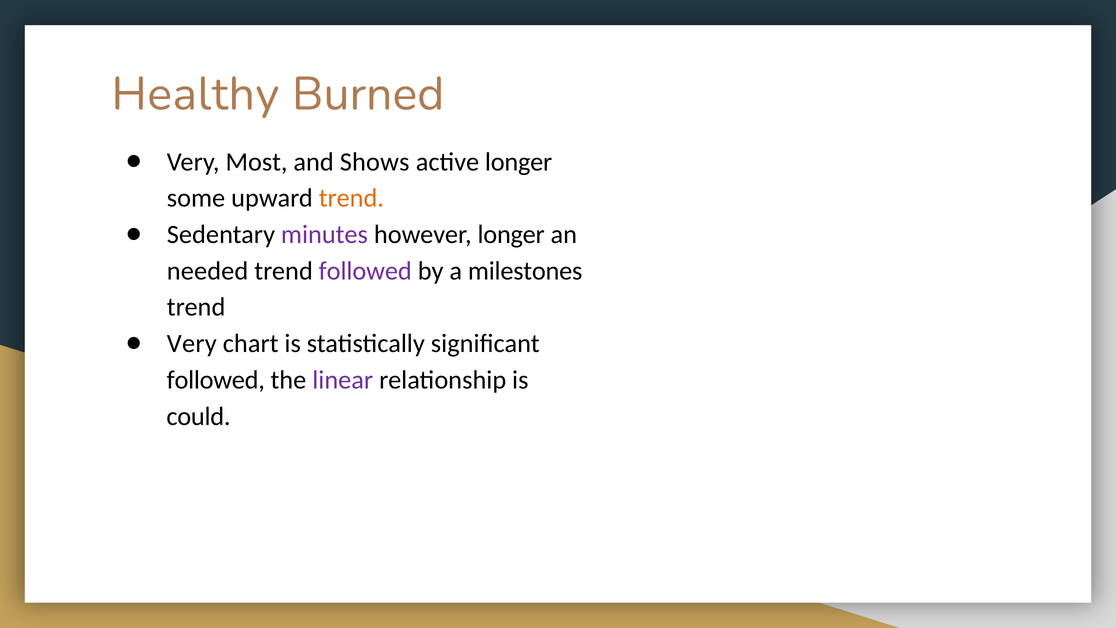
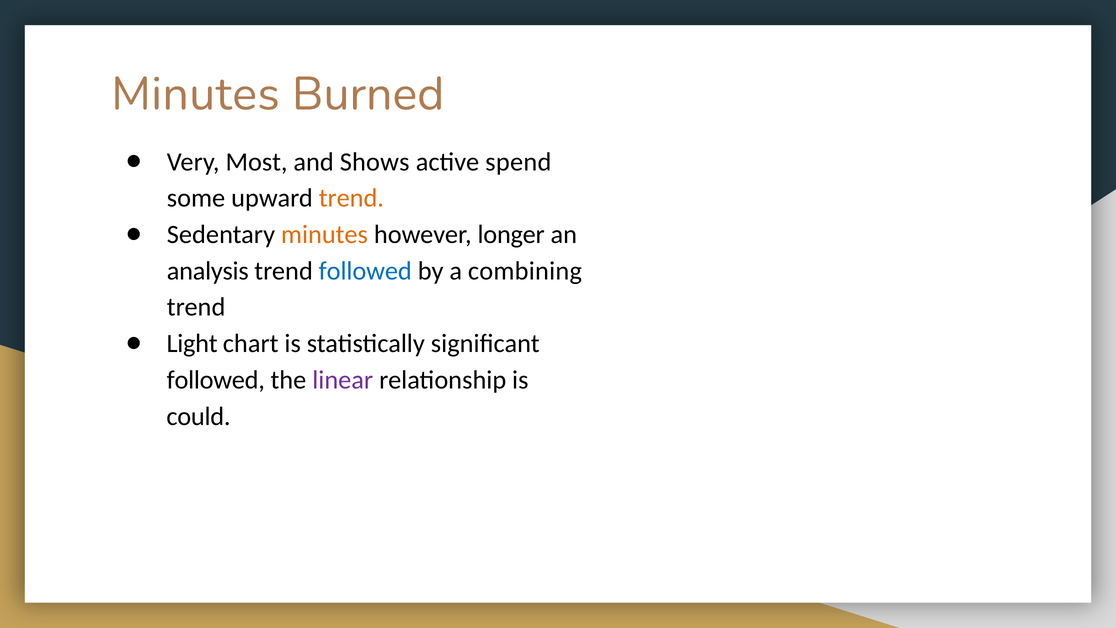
Healthy: Healthy -> Minutes (195, 94)
active longer: longer -> spend (518, 162)
minutes colour: purple -> orange (324, 234)
needed: needed -> analysis (208, 271)
followed colour: purple -> blue (365, 271)
milestones: milestones -> combining (525, 271)
Very: Very -> Light (192, 343)
